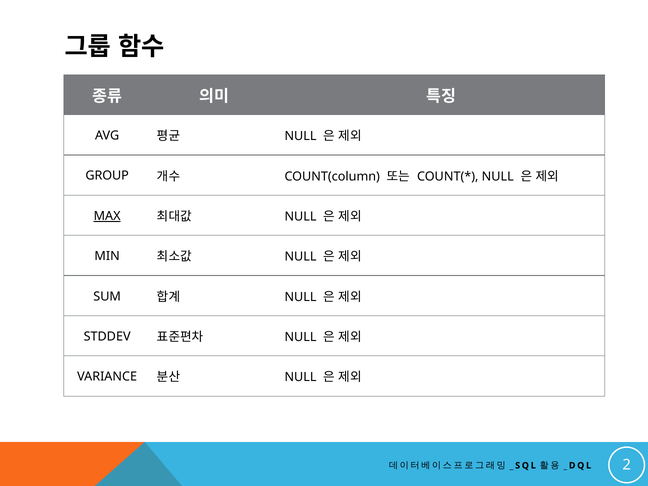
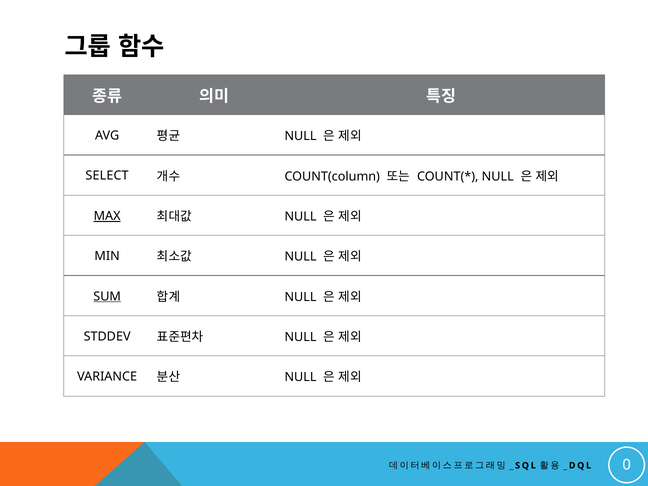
GROUP: GROUP -> SELECT (107, 176)
SUM underline: none -> present (107, 296)
2: 2 -> 0 (627, 465)
